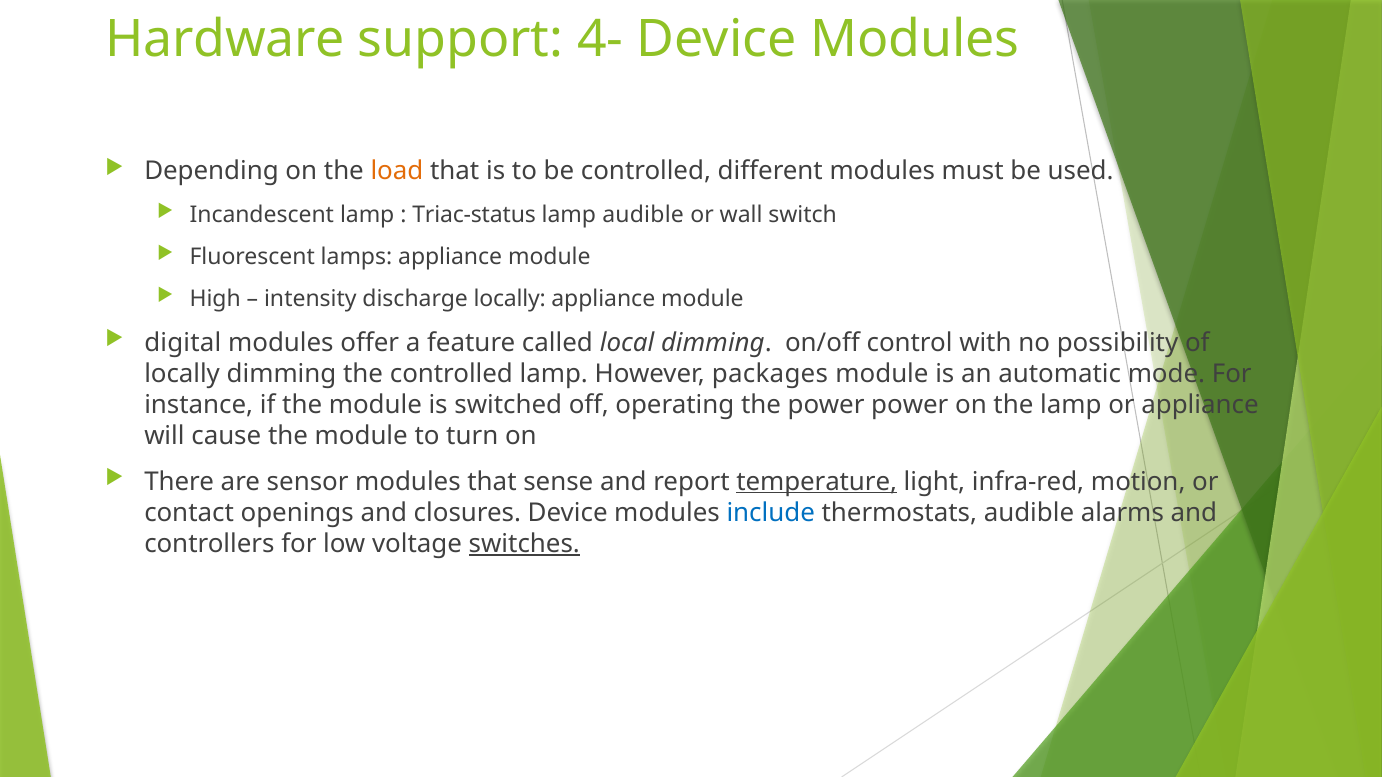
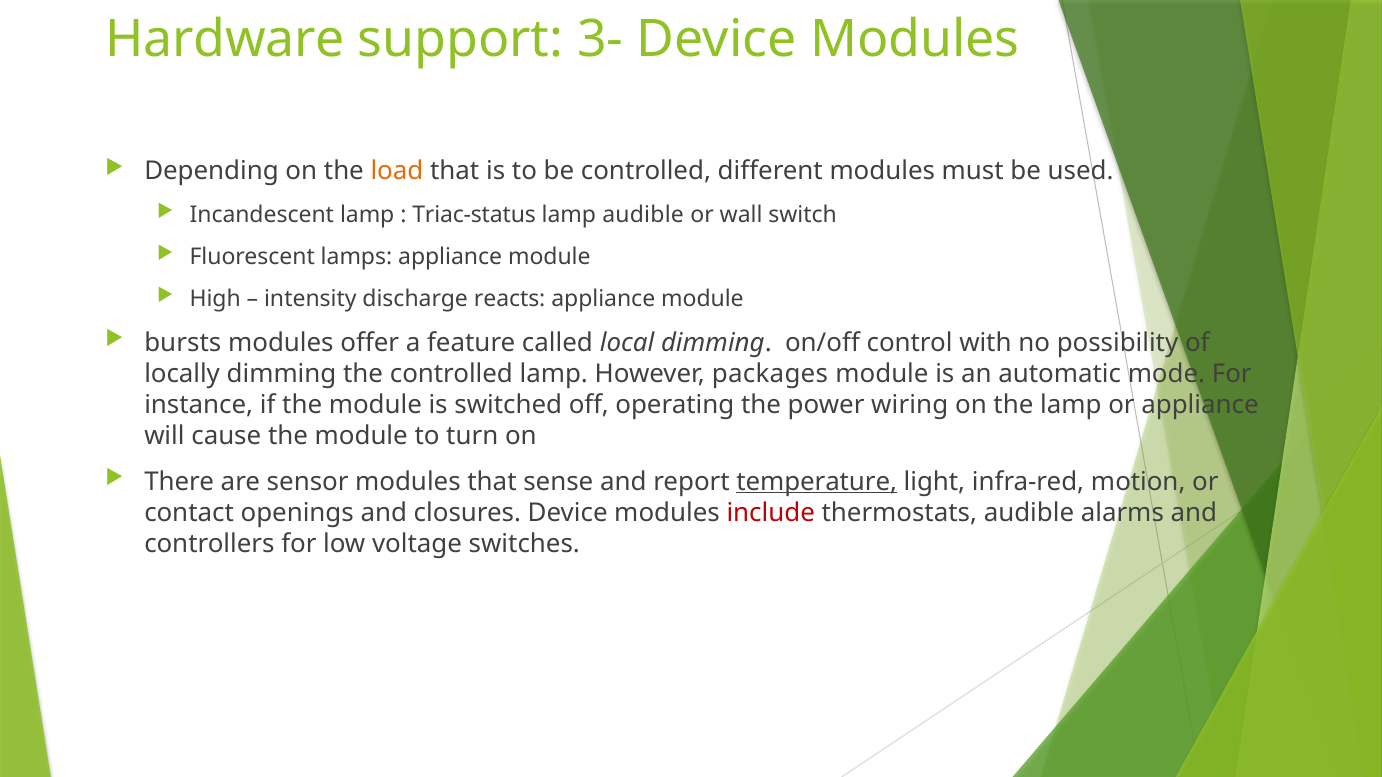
4-: 4- -> 3- (600, 40)
discharge locally: locally -> reacts (510, 299)
digital: digital -> bursts (183, 343)
power power: power -> wiring (910, 405)
include colour: blue -> red (771, 513)
switches underline: present -> none (524, 544)
